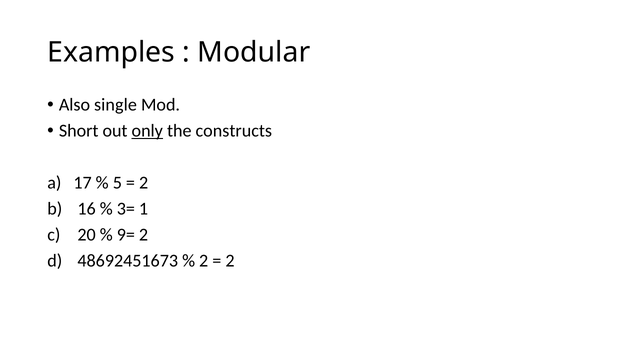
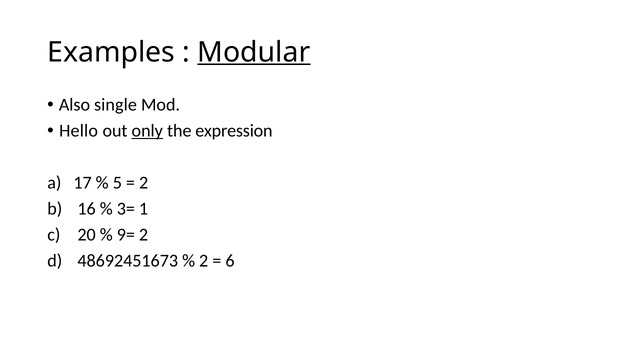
Modular underline: none -> present (254, 52)
Short: Short -> Hello (79, 131)
constructs: constructs -> expression (234, 131)
2: 2 -> 6 (230, 261)
